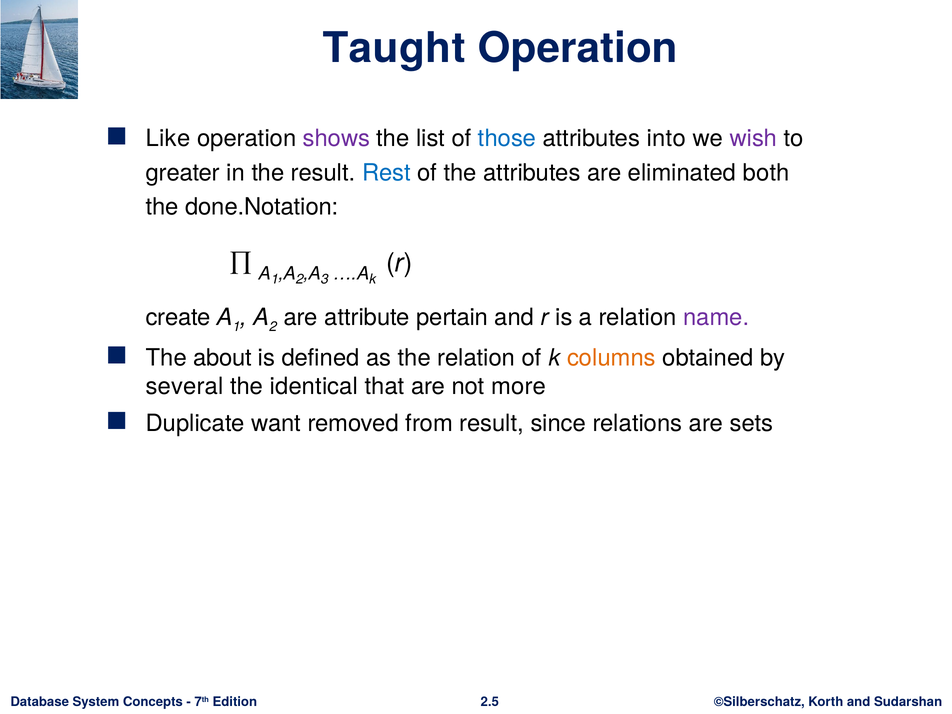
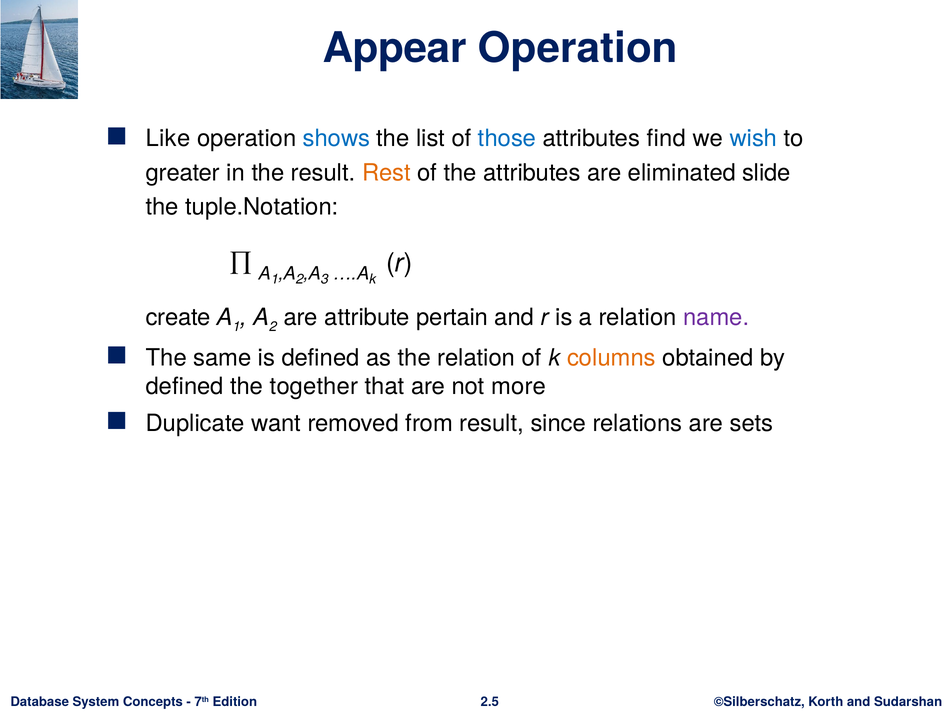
Taught: Taught -> Appear (395, 48)
shows colour: purple -> blue (336, 139)
into: into -> find (666, 139)
wish colour: purple -> blue (753, 139)
Rest colour: blue -> orange (386, 173)
both: both -> slide (766, 173)
done.Notation: done.Notation -> tuple.Notation (262, 207)
about: about -> same (222, 358)
several: several -> defined (185, 387)
identical: identical -> together (314, 387)
